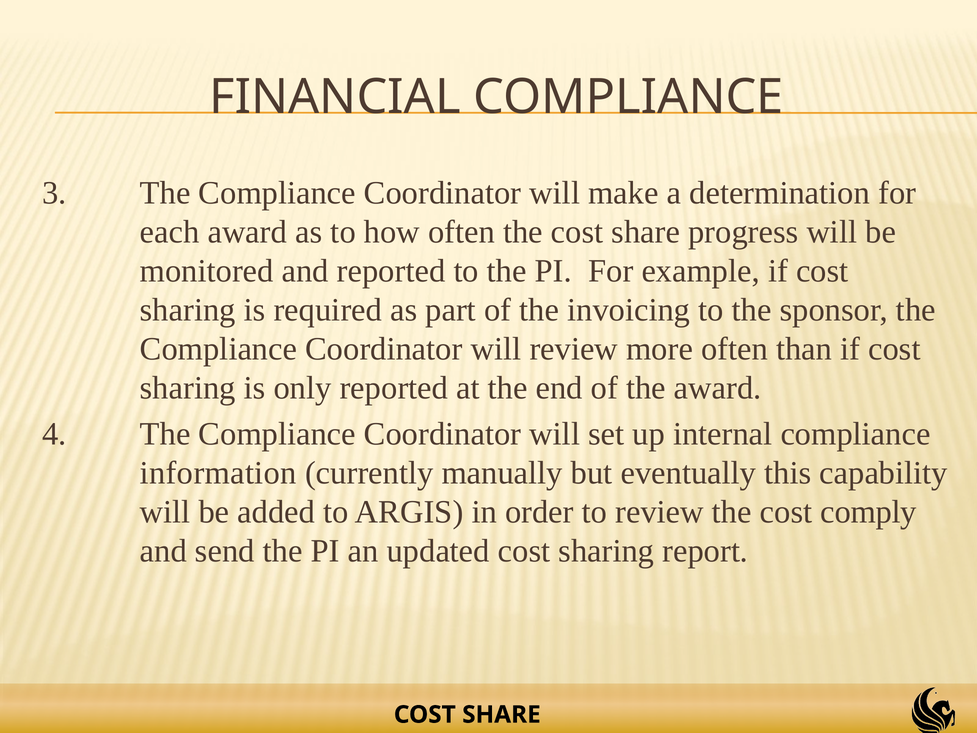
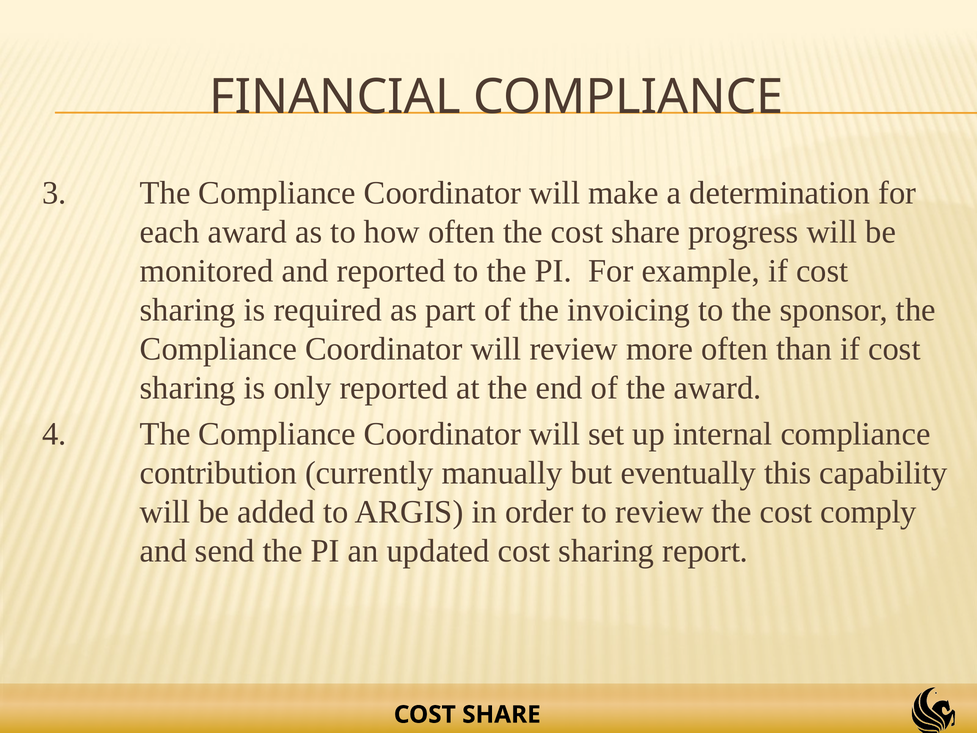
information: information -> contribution (219, 473)
